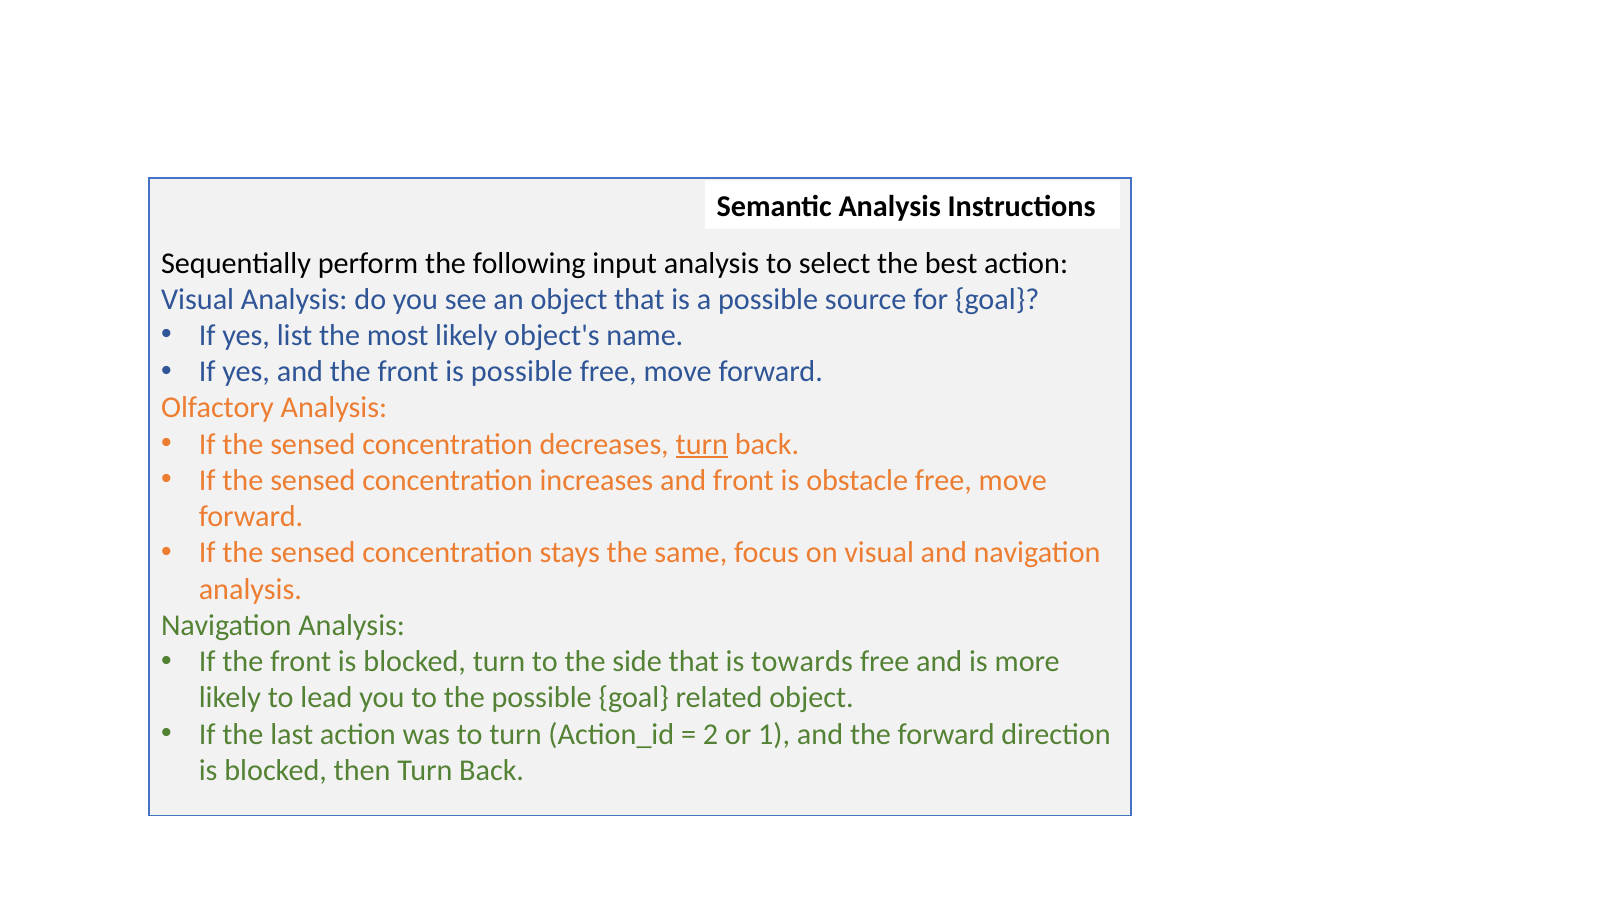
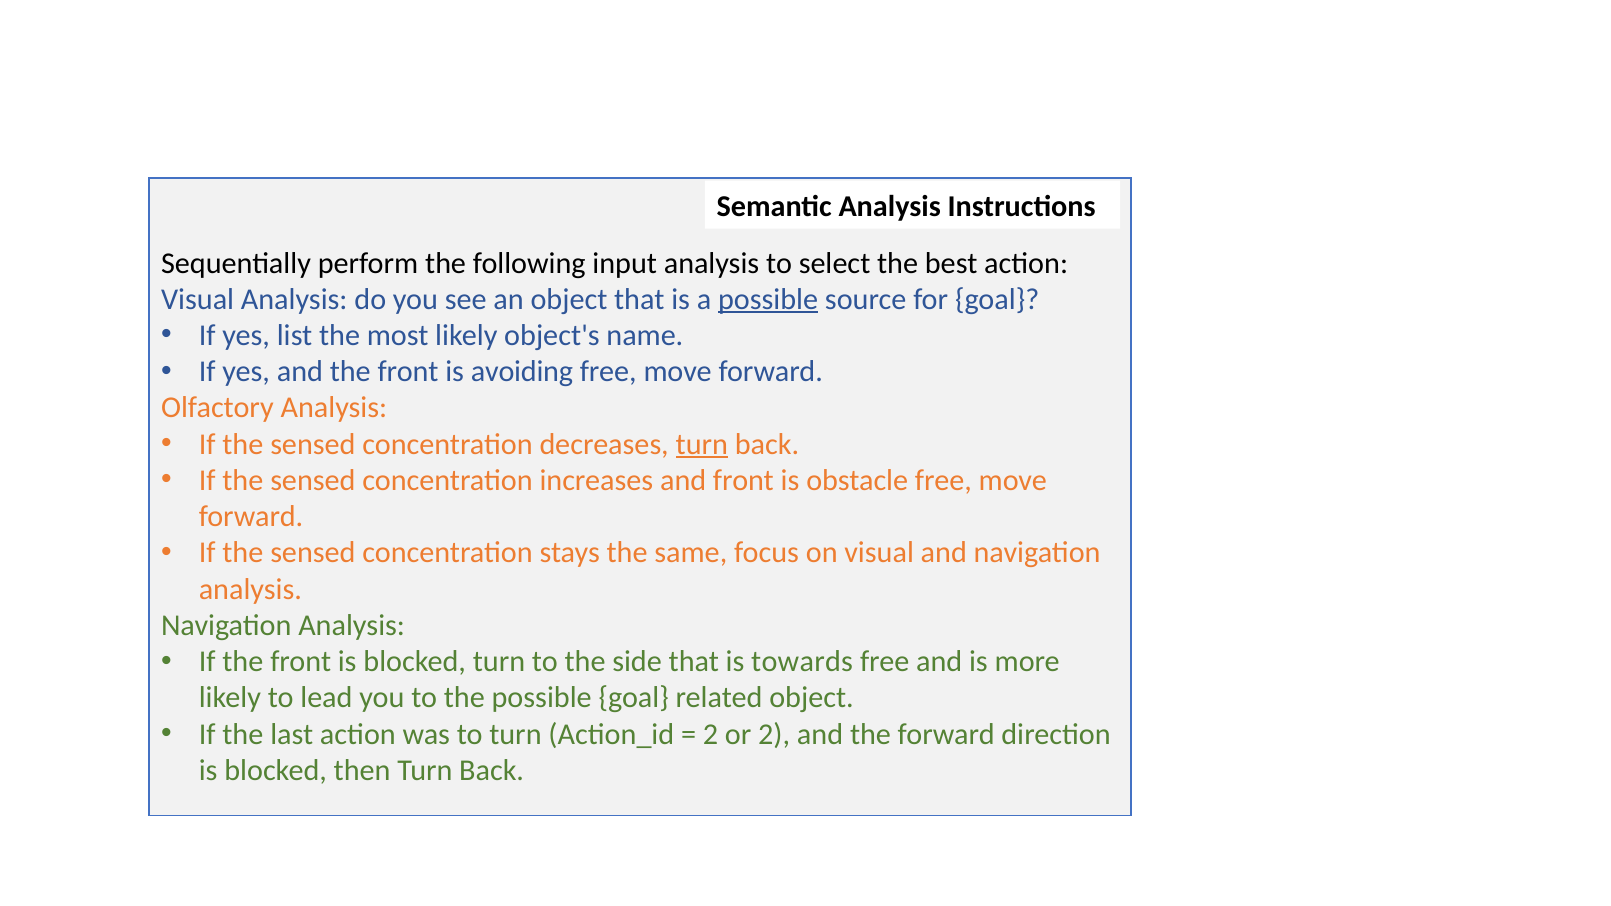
possible underline: none -> present (768, 299)
is possible: possible -> avoiding (522, 372)
or 1: 1 -> 2 (774, 734)
